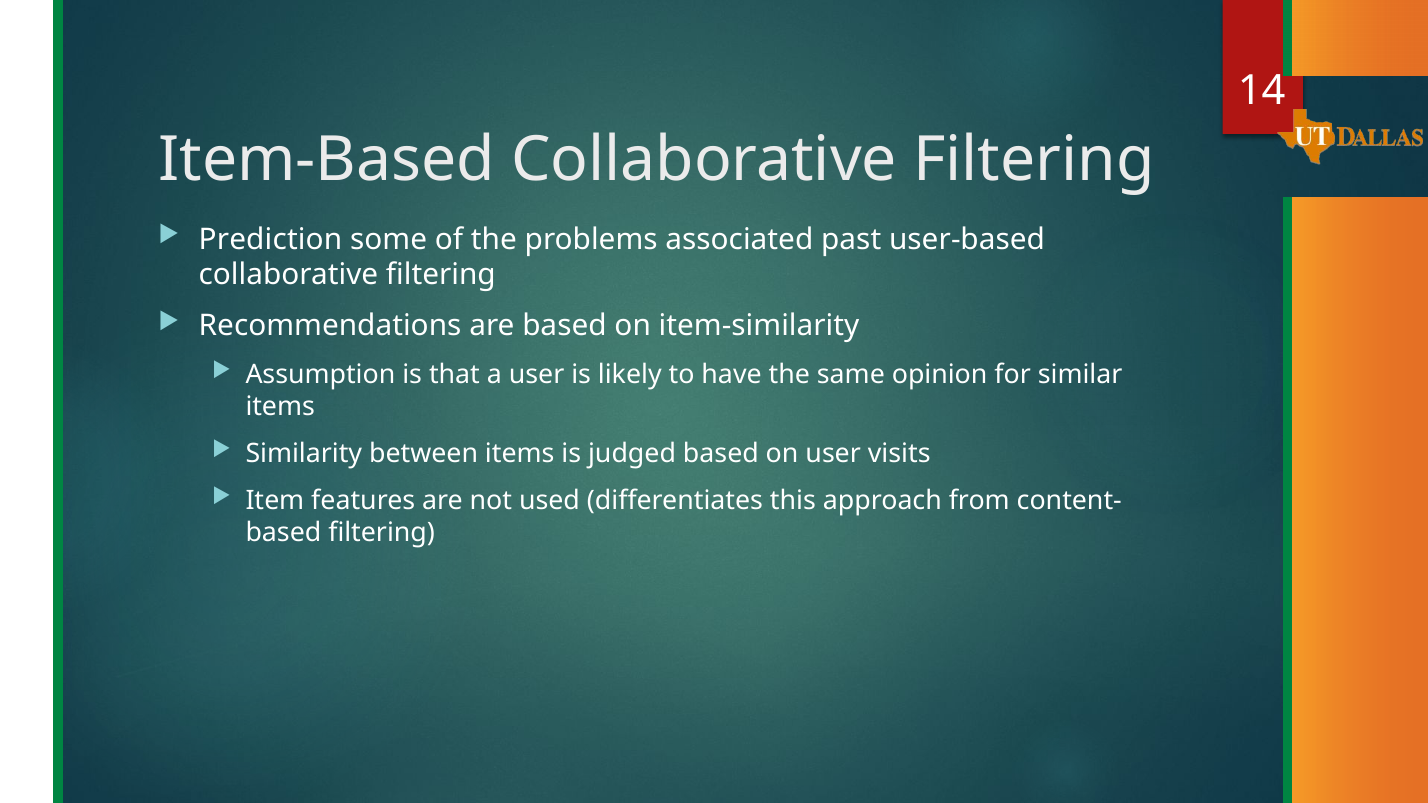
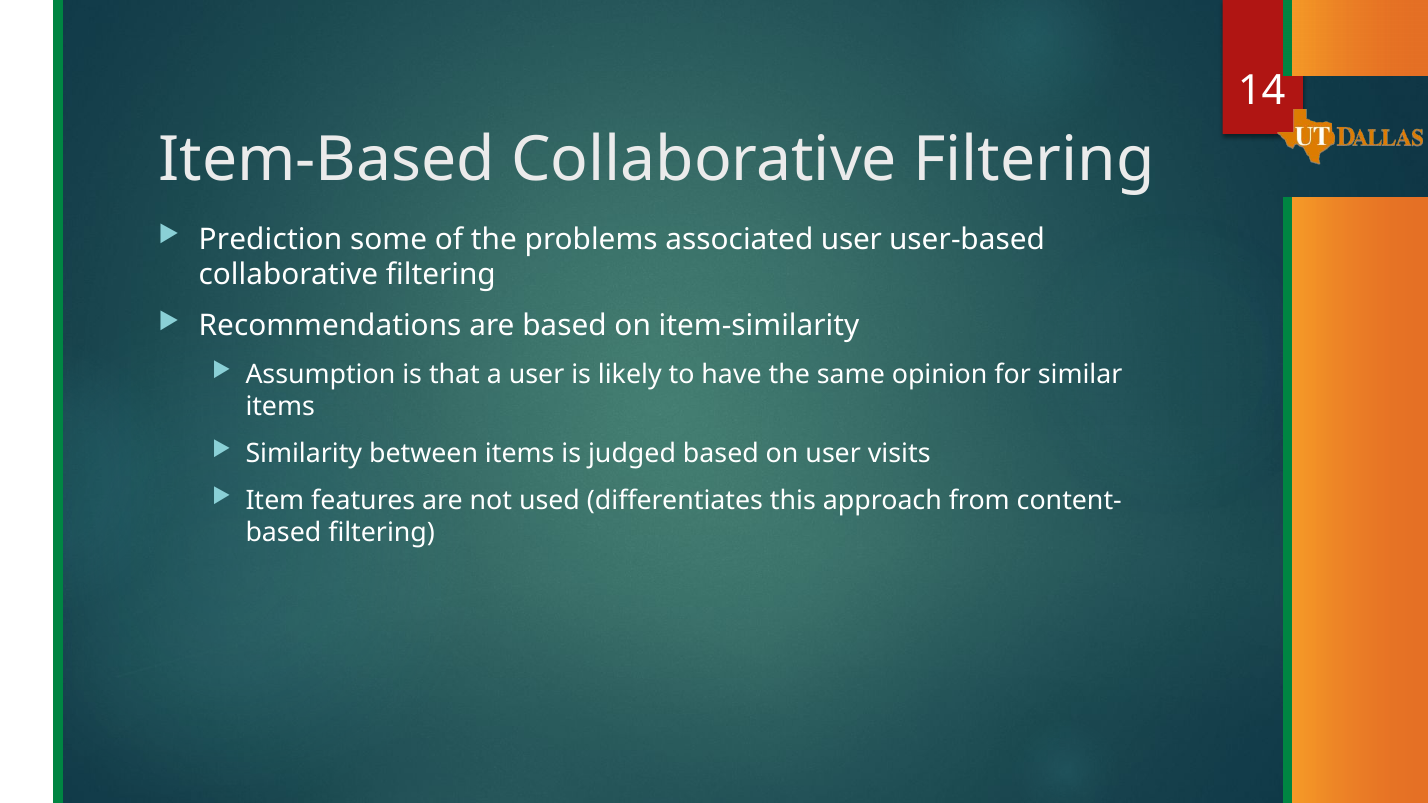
associated past: past -> user (851, 239)
